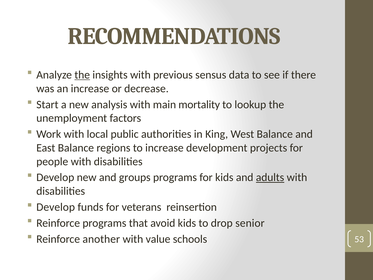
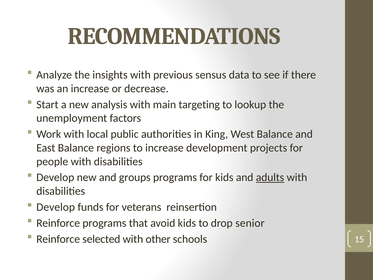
the underline: present -> none (82, 75)
mortality: mortality -> targeting (199, 104)
another: another -> selected (101, 239)
value: value -> other (158, 239)
53: 53 -> 15 (359, 239)
